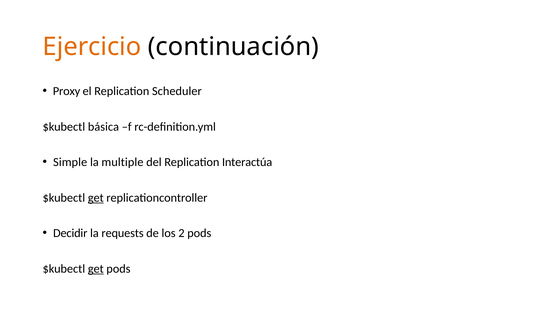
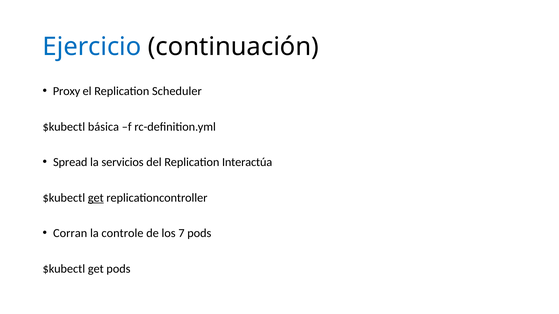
Ejercicio colour: orange -> blue (92, 47)
Simple: Simple -> Spread (70, 162)
multiple: multiple -> servicios (123, 162)
Decidir: Decidir -> Corran (70, 233)
requests: requests -> controle (122, 233)
2: 2 -> 7 (181, 233)
get underline: present -> none (96, 269)
